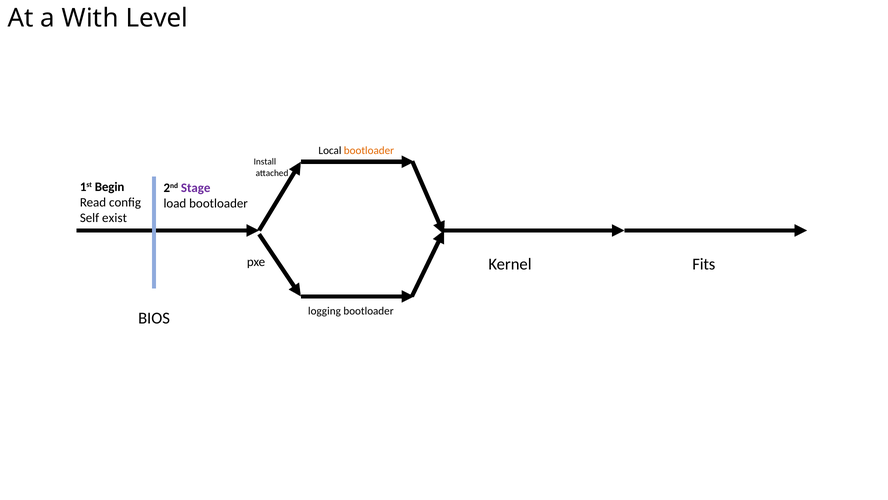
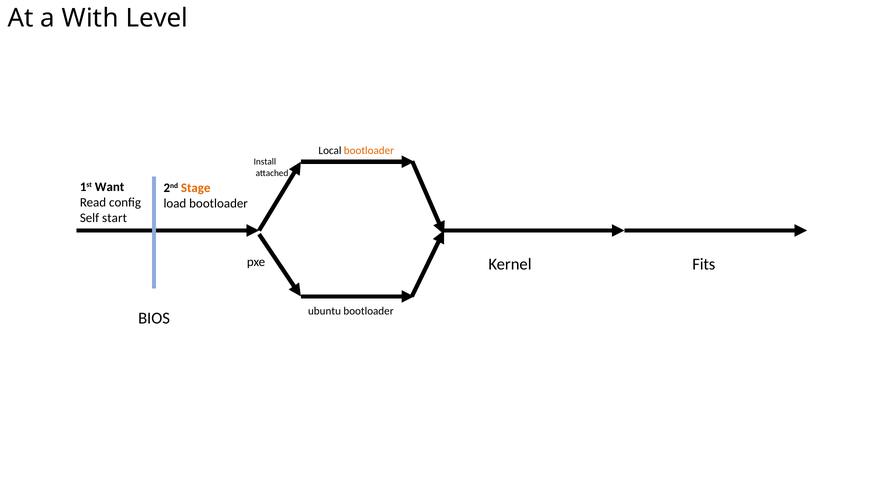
Begin: Begin -> Want (110, 187)
Stage colour: purple -> orange (196, 188)
exist: exist -> start (115, 218)
logging: logging -> ubuntu (324, 311)
